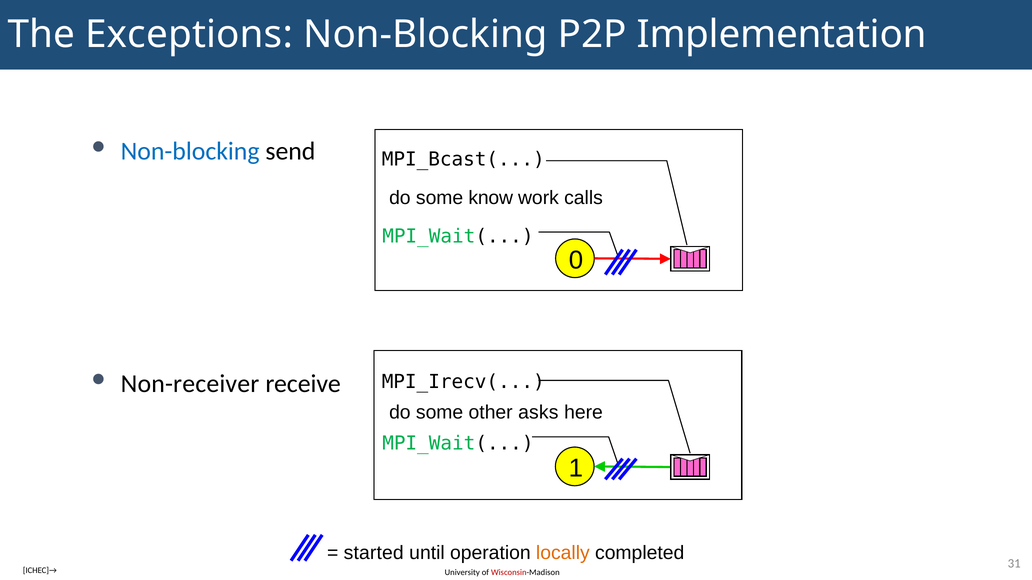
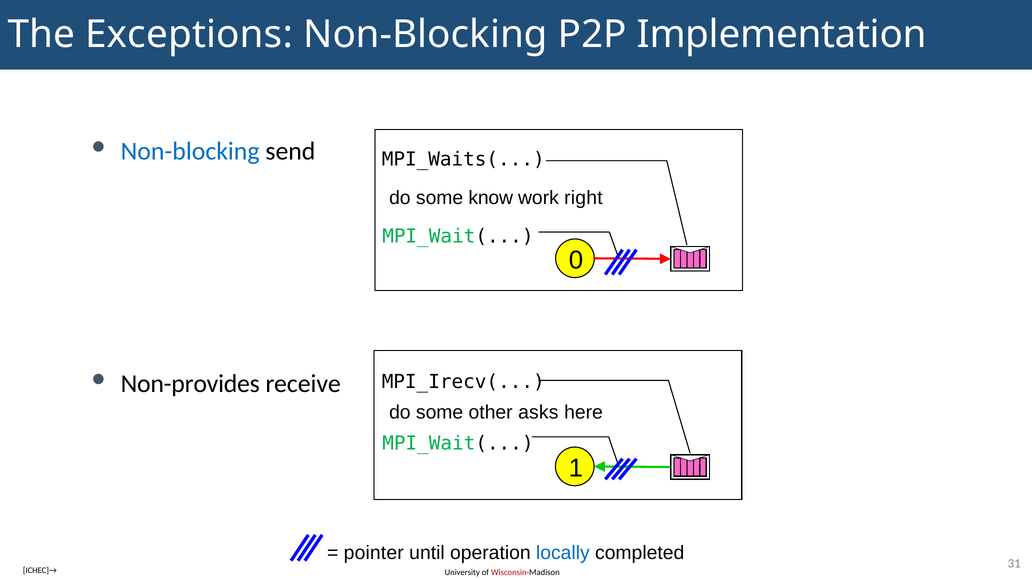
MPI_Bcast(: MPI_Bcast( -> MPI_Waits( (463, 159)
calls: calls -> right (583, 198)
Non-receiver: Non-receiver -> Non-provides (190, 384)
started: started -> pointer (374, 553)
locally colour: orange -> blue (563, 553)
